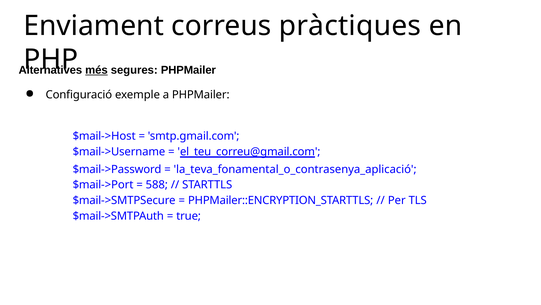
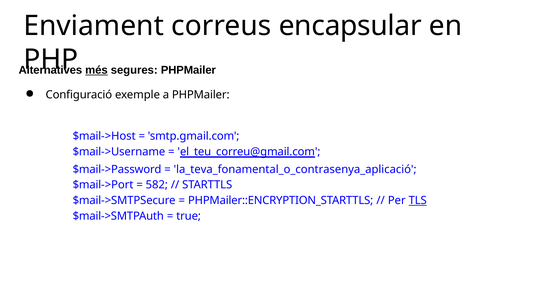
pràctiques: pràctiques -> encapsular (350, 26)
588: 588 -> 582 (157, 184)
TLS underline: none -> present (418, 200)
